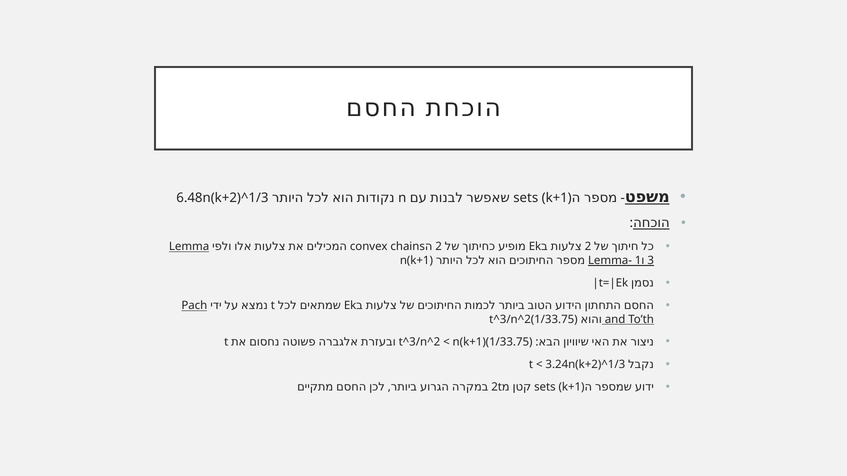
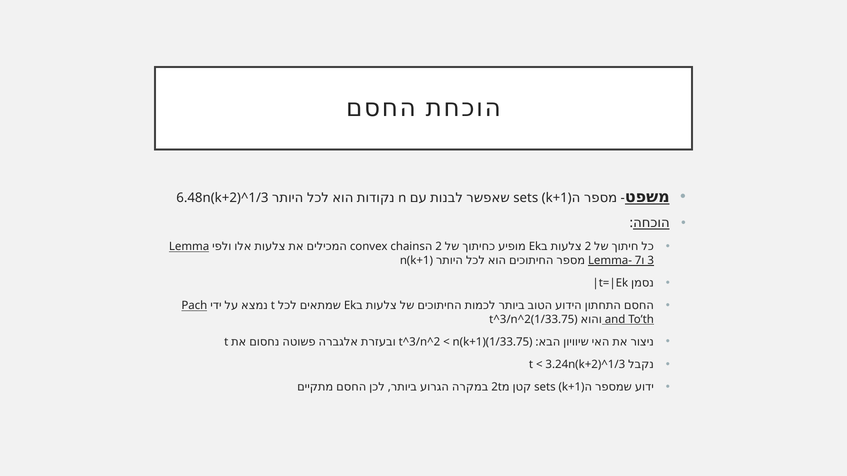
1: 1 -> 7 (638, 261)
